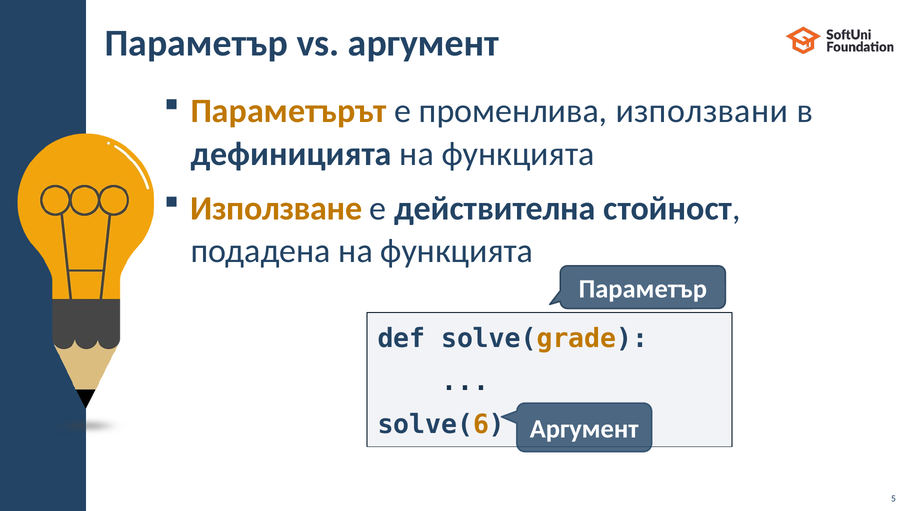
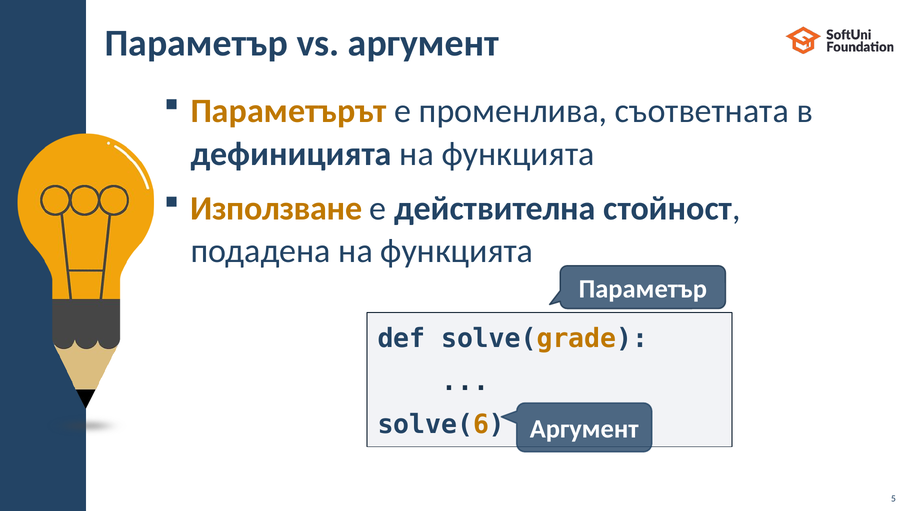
използвани: използвани -> съответната (702, 111)
